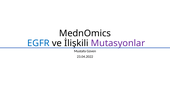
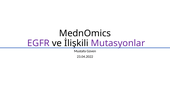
EGFR colour: blue -> purple (38, 43)
